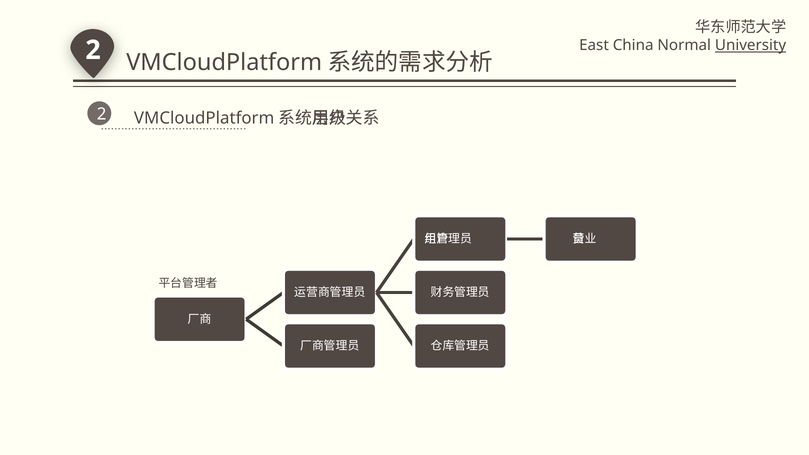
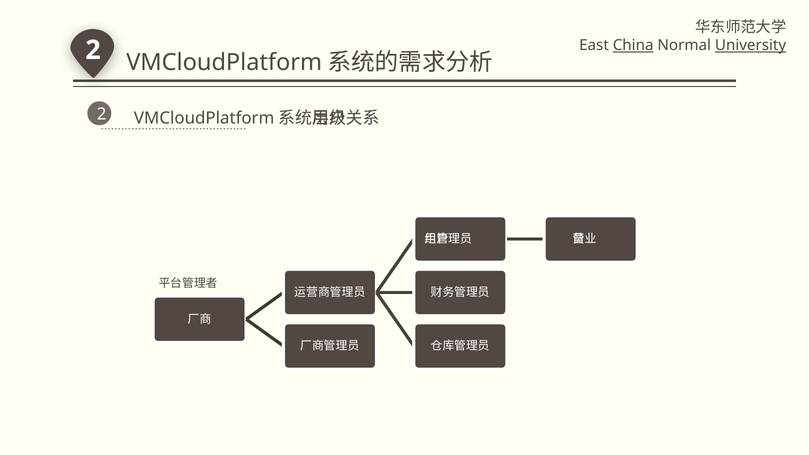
China underline: none -> present (633, 45)
